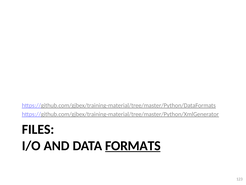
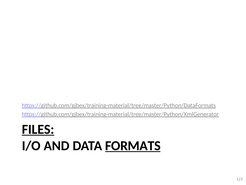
FILES underline: none -> present (38, 129)
